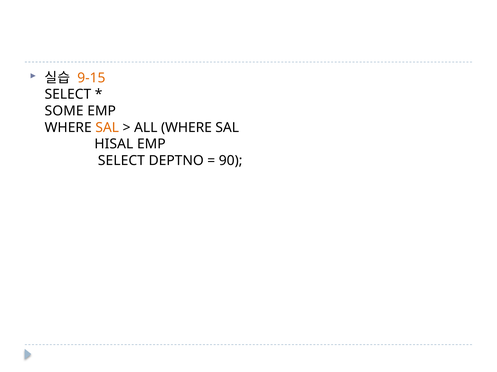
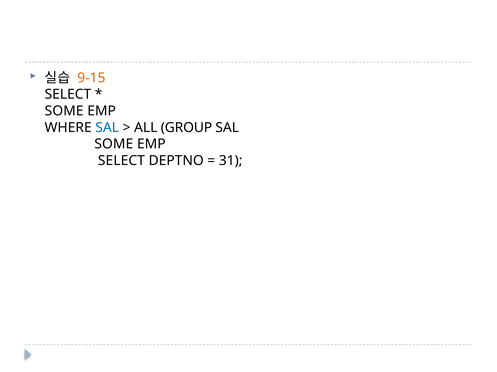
SAL colour: orange -> blue (107, 128)
ALL WHERE: WHERE -> GROUP (186, 128)
HISAL: HISAL -> SOME (114, 144)
90: 90 -> 31 (231, 161)
